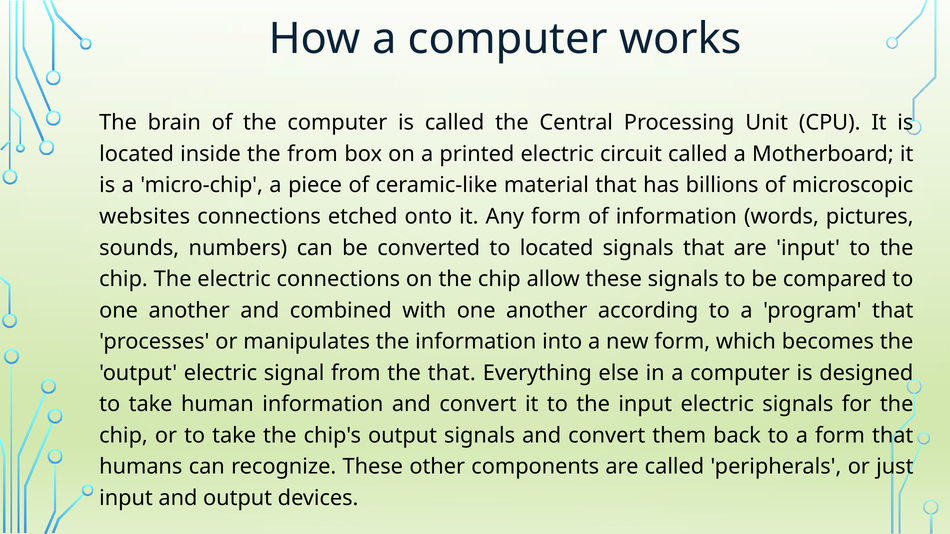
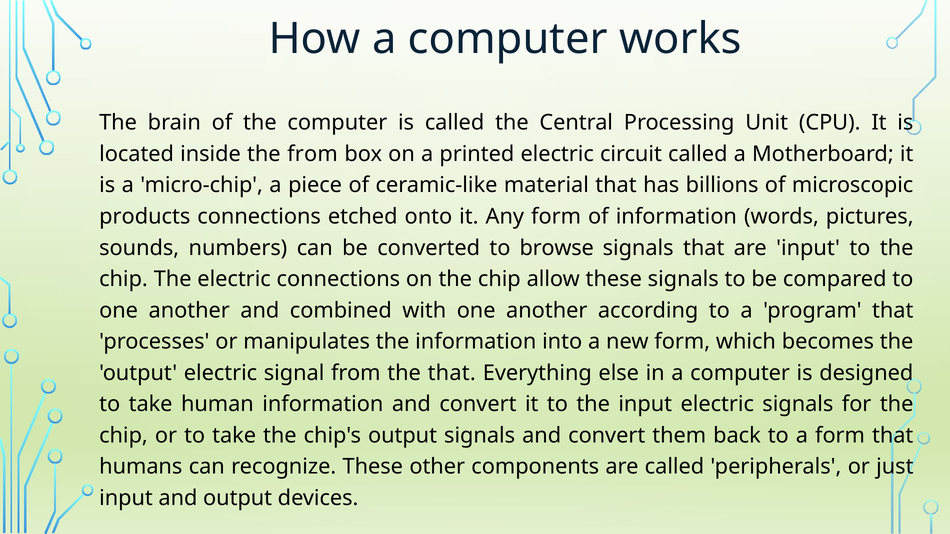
websites: websites -> products (145, 217)
to located: located -> browse (557, 248)
